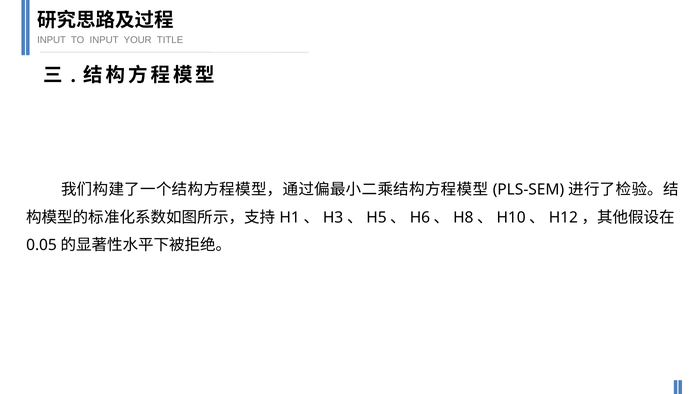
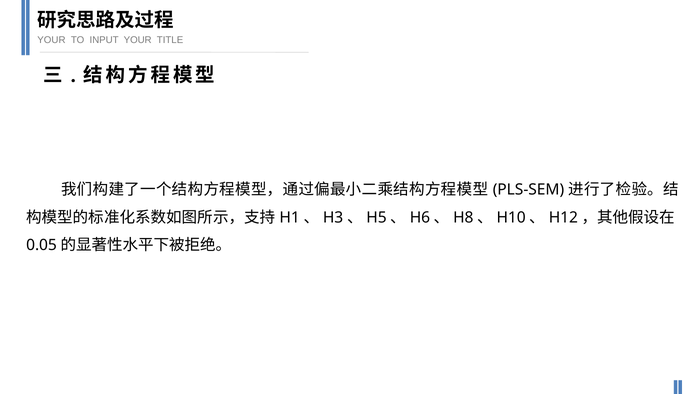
INPUT: INPUT -> YOUR (51, 40)
